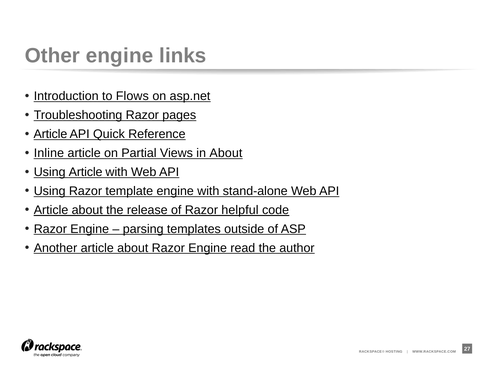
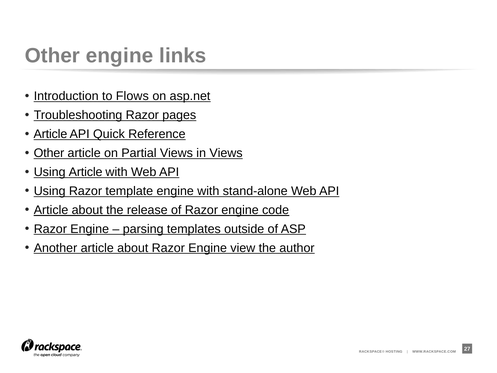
Inline: Inline -> Other (49, 153)
in About: About -> Views (226, 153)
of Razor helpful: helpful -> engine (240, 210)
read: read -> view (243, 248)
